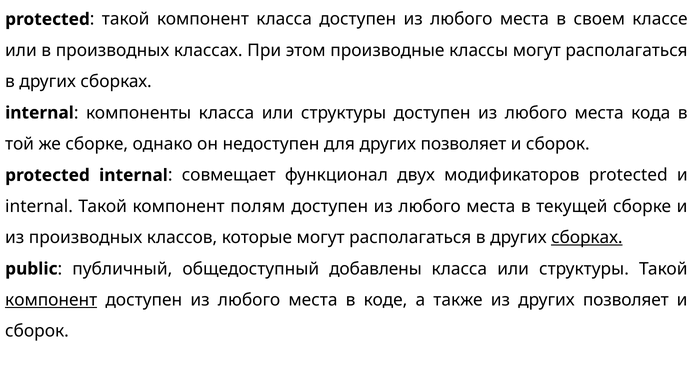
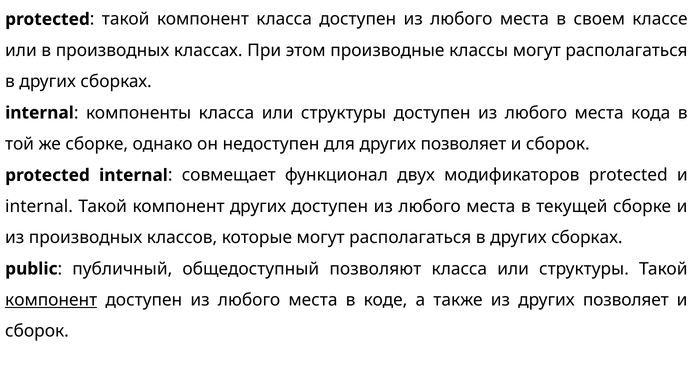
компонент полям: полям -> других (258, 206)
сборках underline: present -> none (587, 237)
добавлены: добавлены -> позволяют (375, 269)
